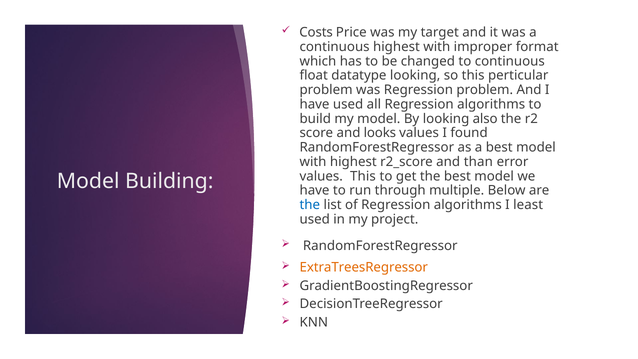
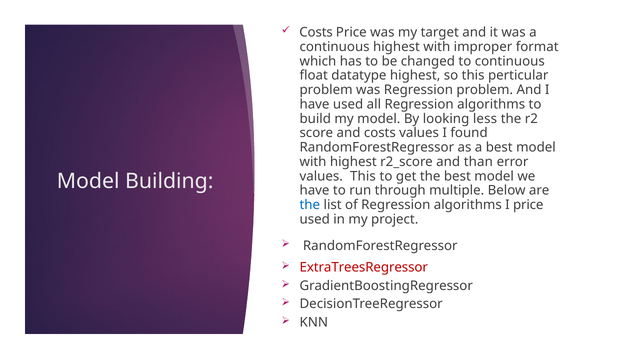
datatype looking: looking -> highest (415, 76)
also: also -> less (485, 119)
and looks: looks -> costs (380, 133)
I least: least -> price (528, 205)
ExtraTreesRegressor colour: orange -> red (364, 267)
